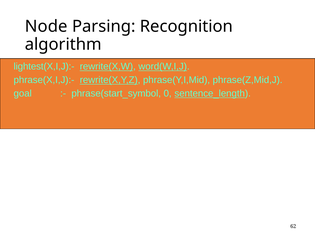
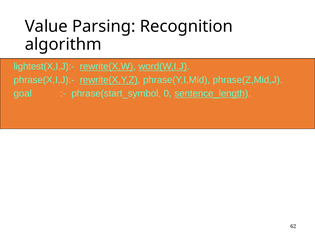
Node: Node -> Value (46, 26)
